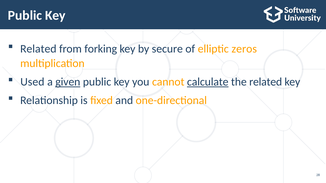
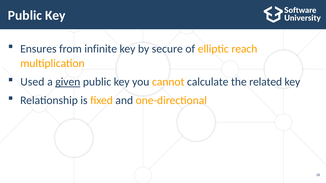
Related: Related -> Ensures (38, 49)
forking: forking -> infinite (101, 49)
zeros: zeros -> reach (244, 49)
calculate underline: present -> none (208, 82)
